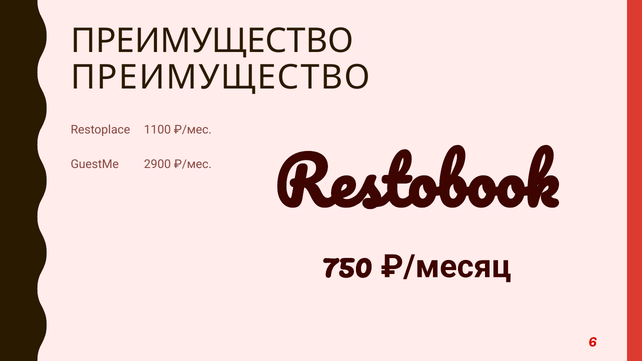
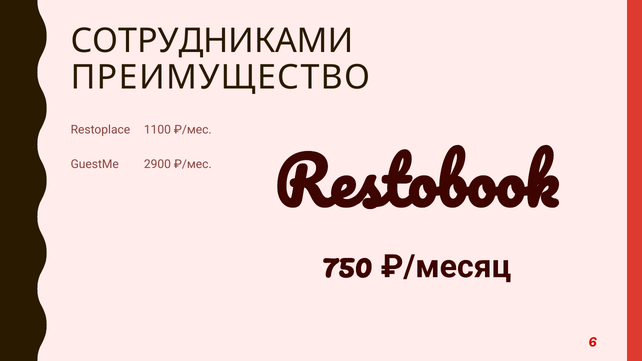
ПРЕИМУЩЕСТВО: ПРЕИМУЩЕСТВО -> СОТРУДНИКАМИ (212, 41)
